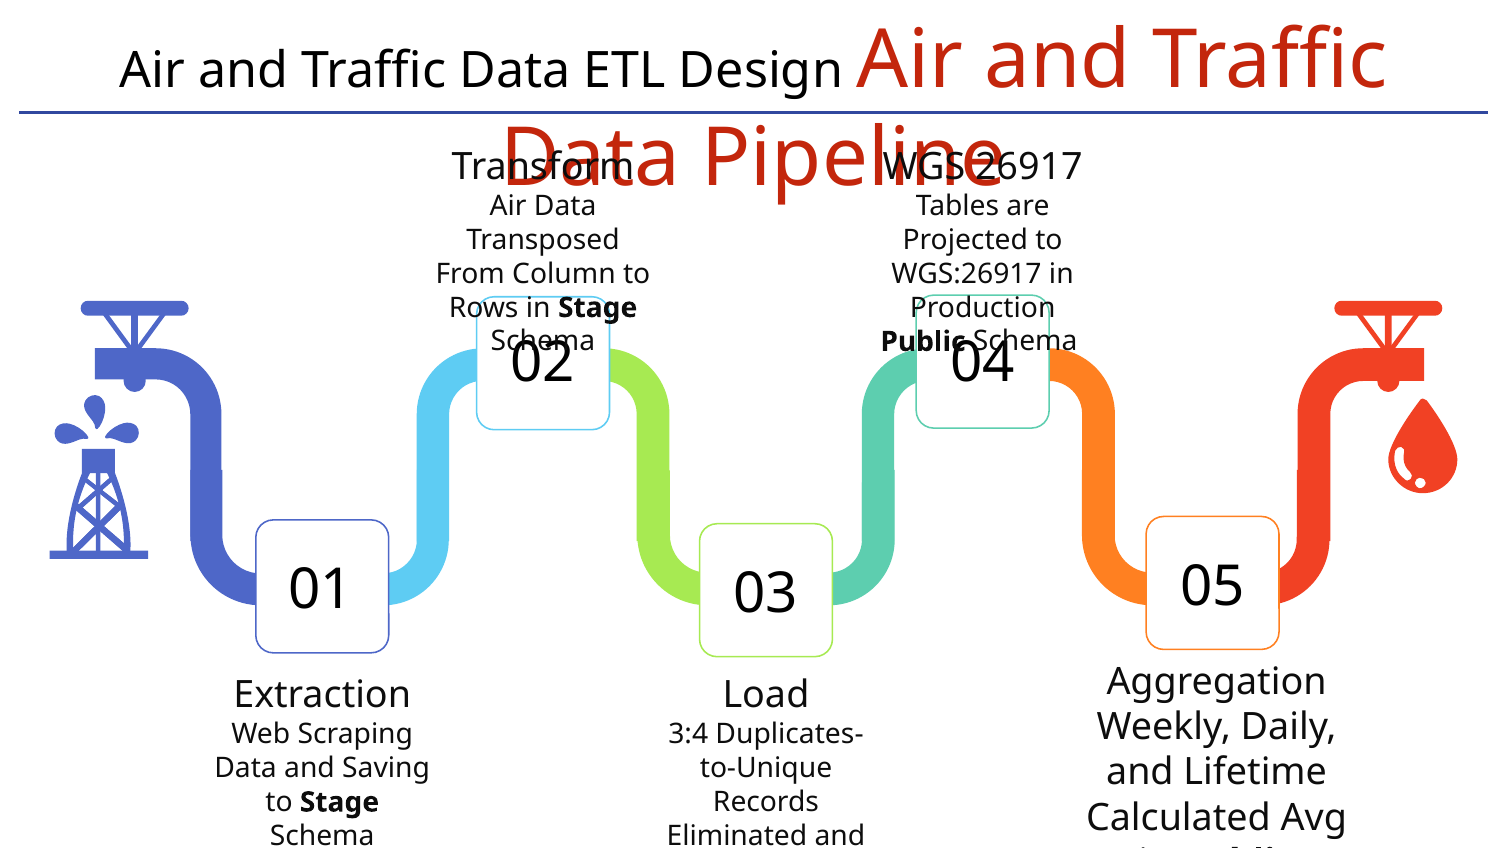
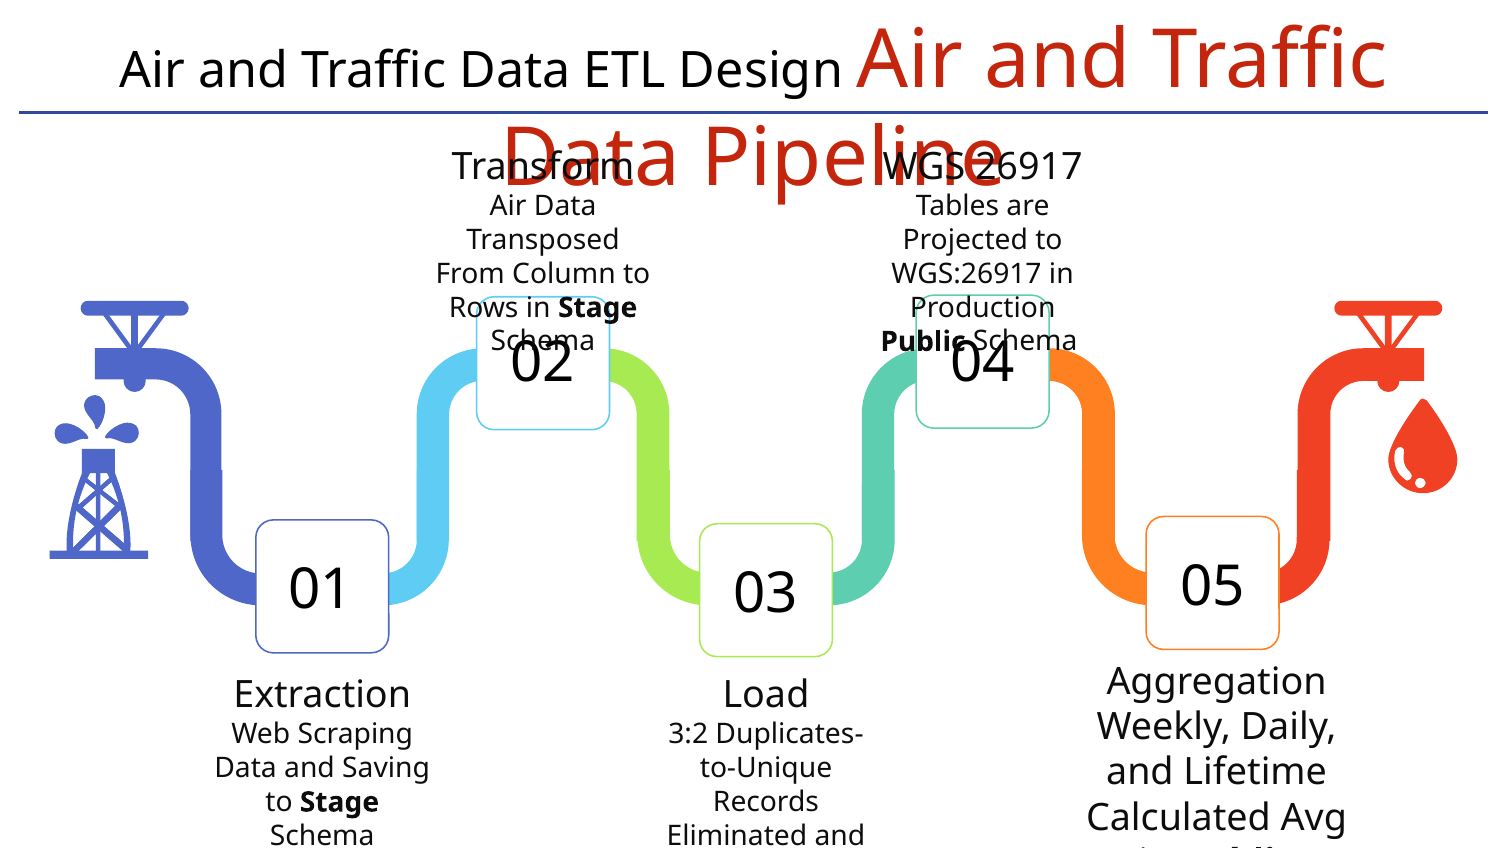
3:4: 3:4 -> 3:2 (688, 734)
